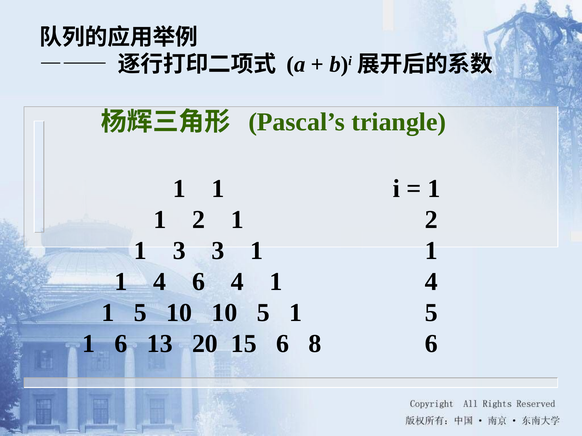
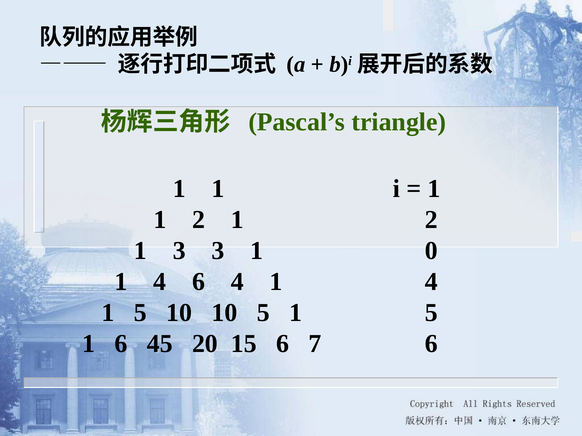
3 1 1: 1 -> 0 (431, 251)
13: 13 -> 45 (160, 344)
8: 8 -> 7 (315, 344)
